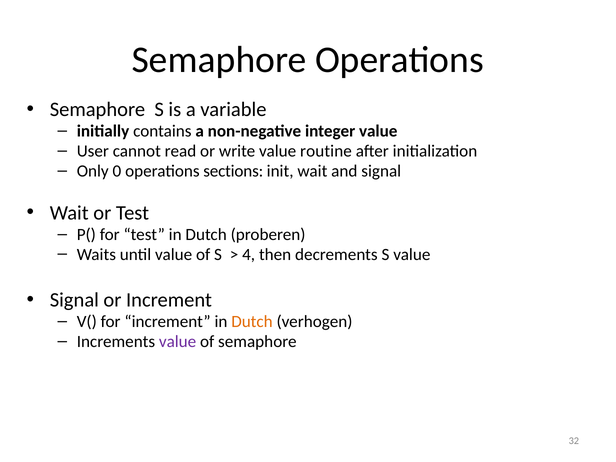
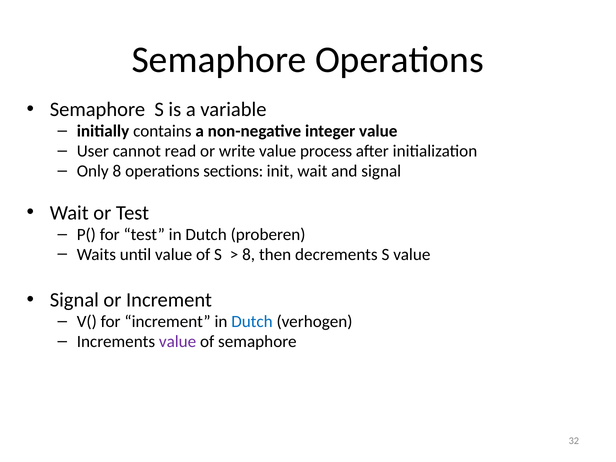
routine: routine -> process (326, 151)
Only 0: 0 -> 8 (117, 171)
4: 4 -> 8 (249, 254)
Dutch colour: orange -> blue (252, 322)
